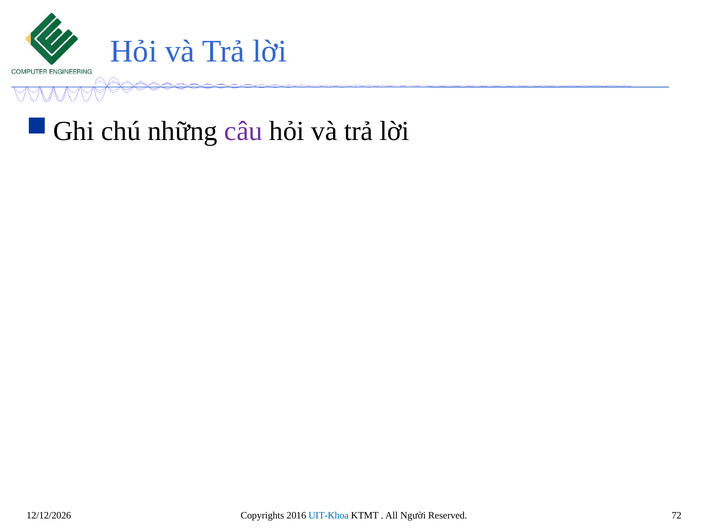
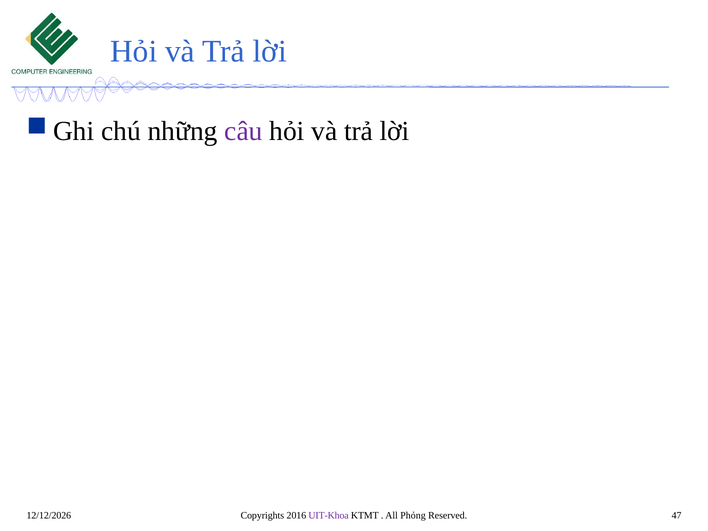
UIT-Khoa colour: blue -> purple (329, 515)
Người: Người -> Phỏng (413, 515)
72: 72 -> 47 (677, 515)
